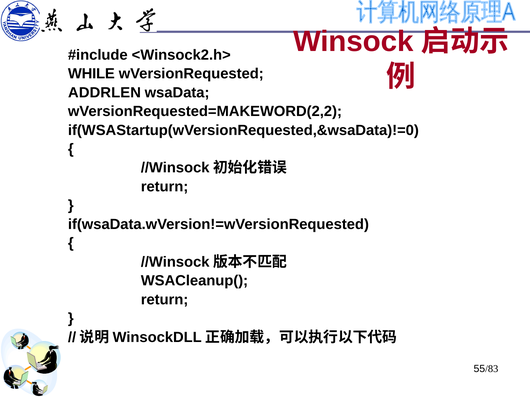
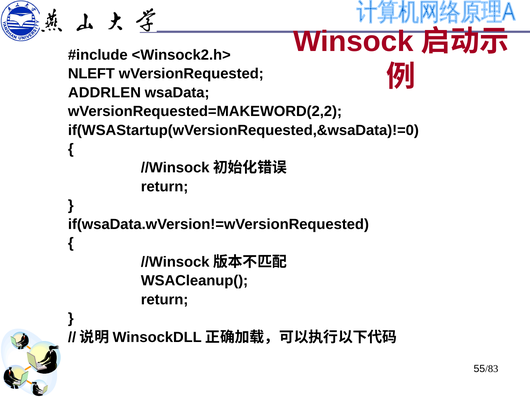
WHILE: WHILE -> NLEFT (91, 74)
